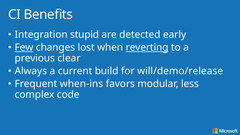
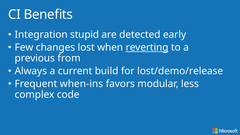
Few underline: present -> none (24, 47)
clear: clear -> from (69, 58)
will/demo/release: will/demo/release -> lost/demo/release (180, 71)
